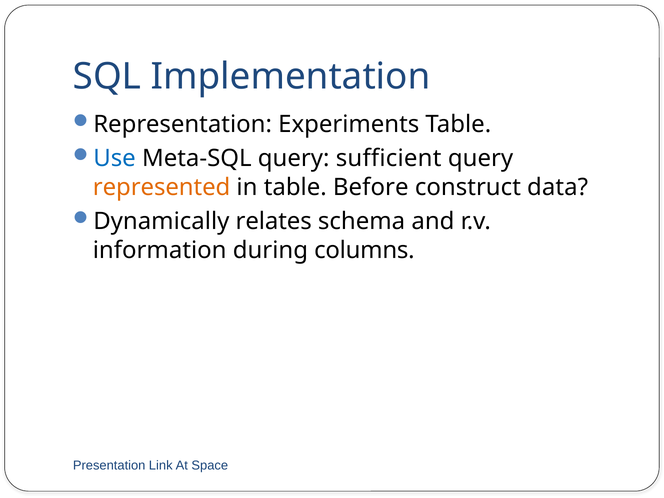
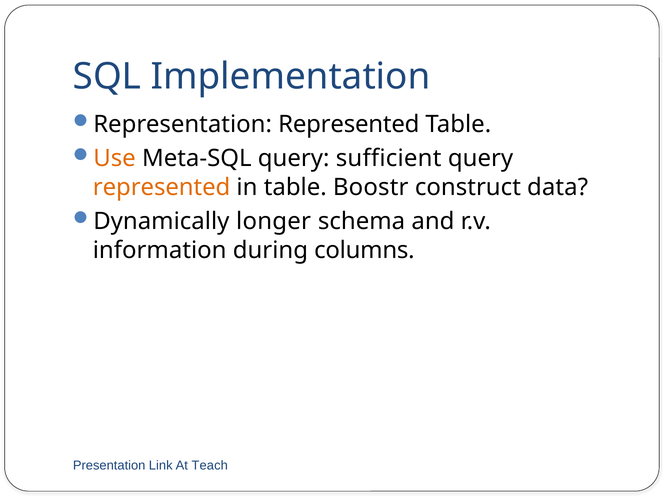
Representation Experiments: Experiments -> Represented (349, 124)
Use colour: blue -> orange (115, 159)
Before: Before -> Boostr (371, 187)
relates: relates -> longer (274, 221)
Space: Space -> Teach (210, 466)
